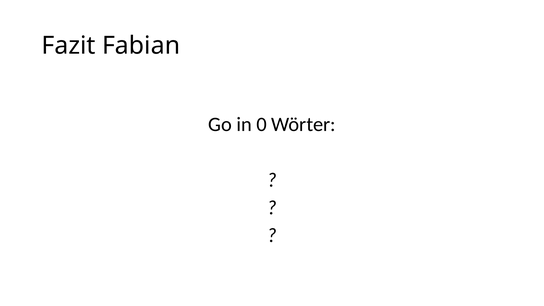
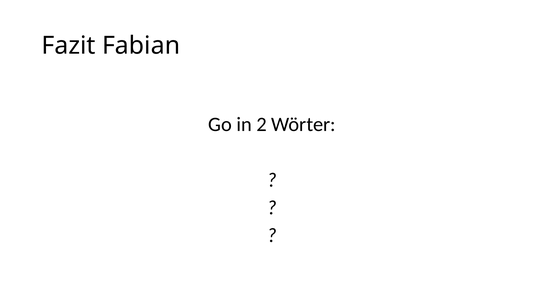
0: 0 -> 2 (262, 125)
